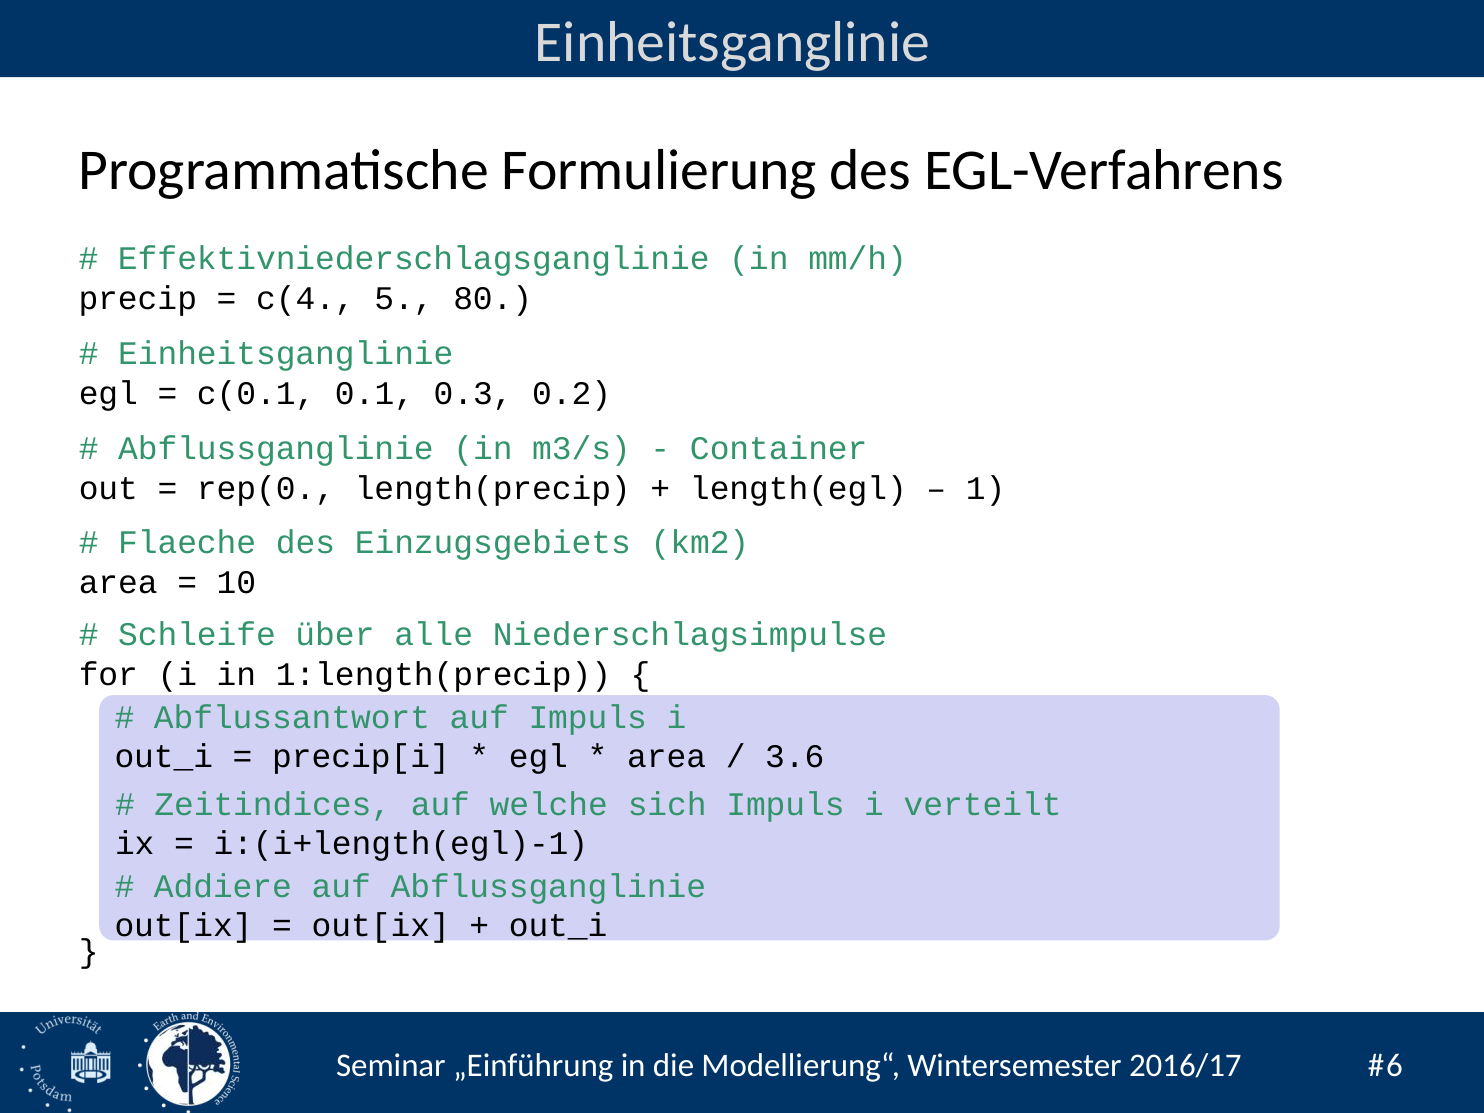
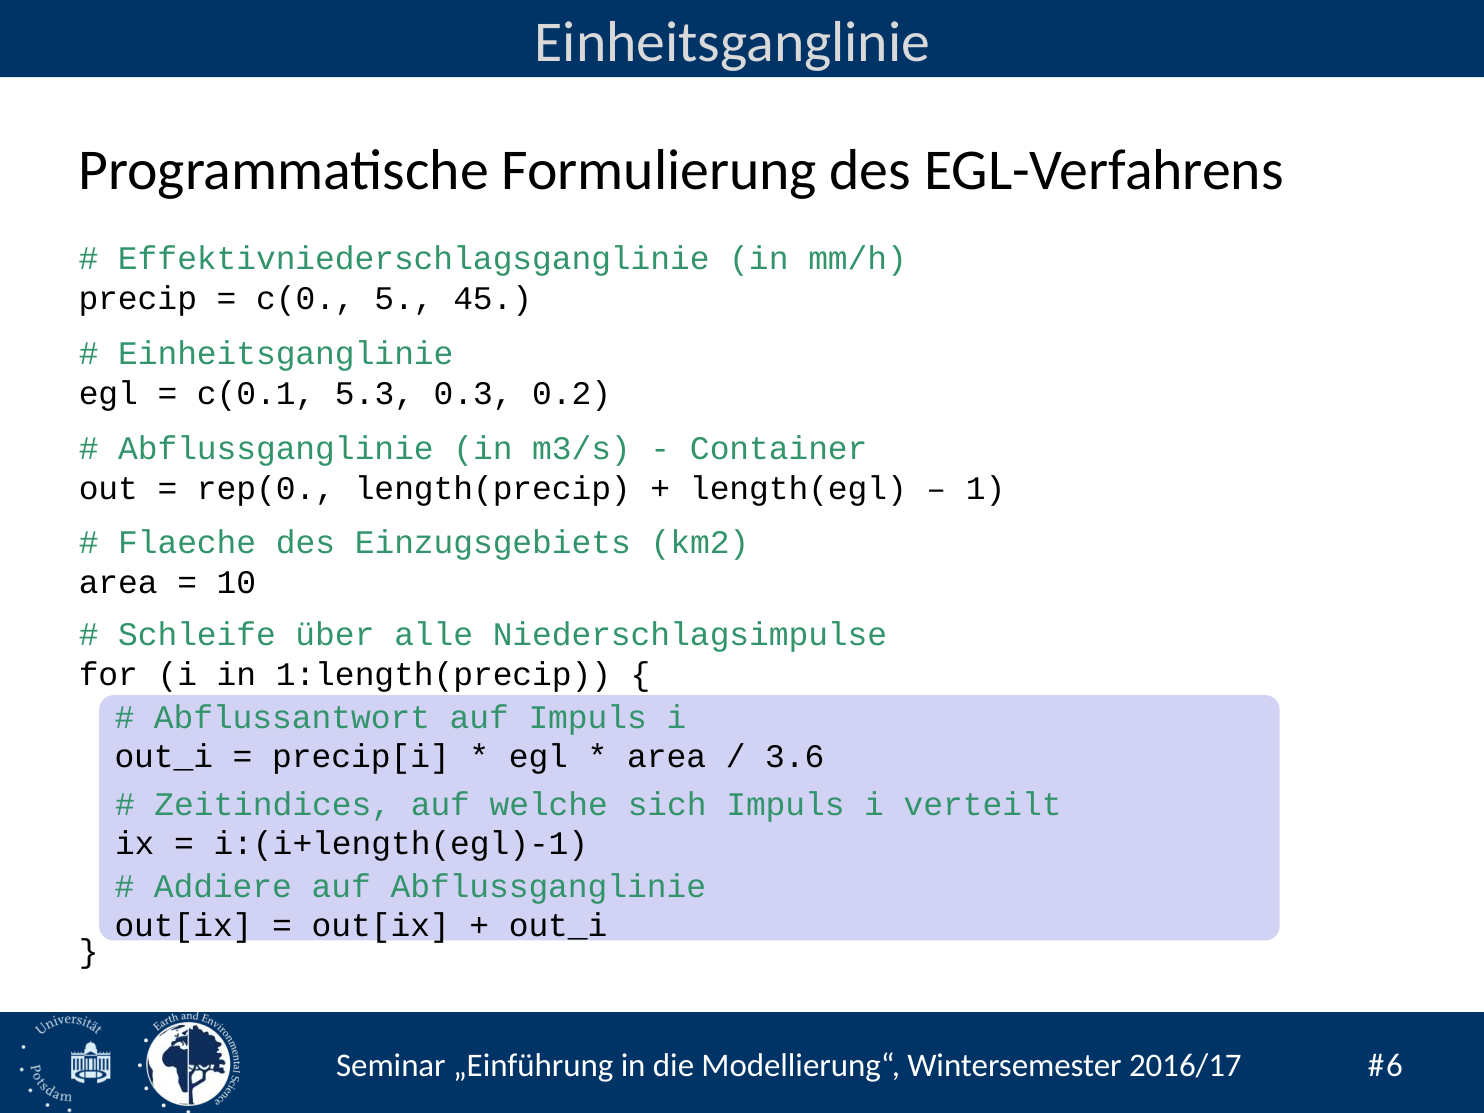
c(4: c(4 -> c(0 (305, 298)
80: 80 -> 45 (493, 298)
0.1: 0.1 -> 5.3 (375, 393)
